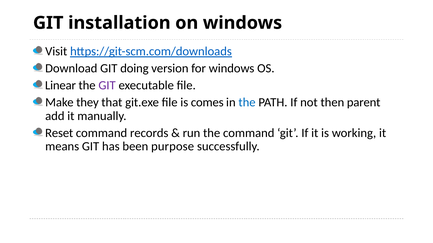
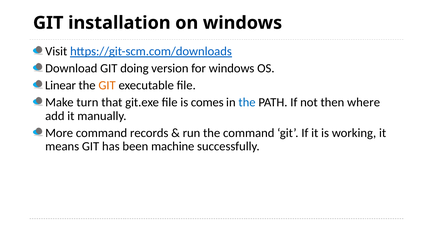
GIT colour: purple -> orange (107, 86)
they: they -> turn (87, 103)
parent: parent -> where (364, 103)
Reset: Reset -> More (59, 133)
purpose: purpose -> machine (173, 147)
